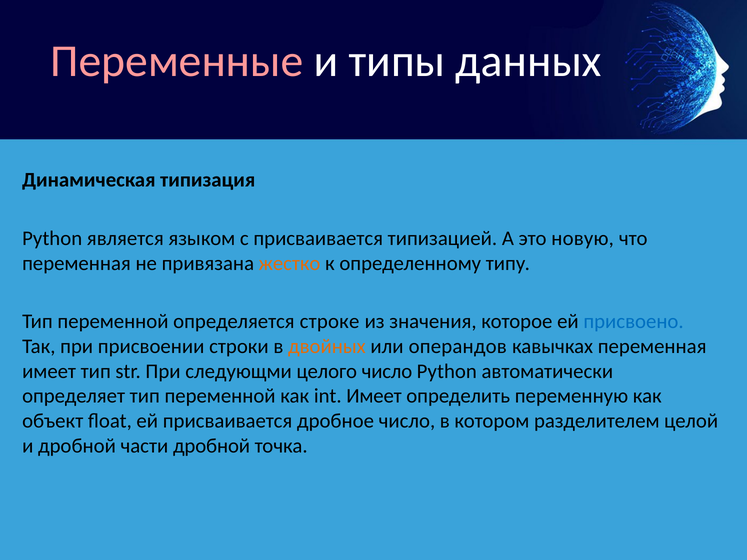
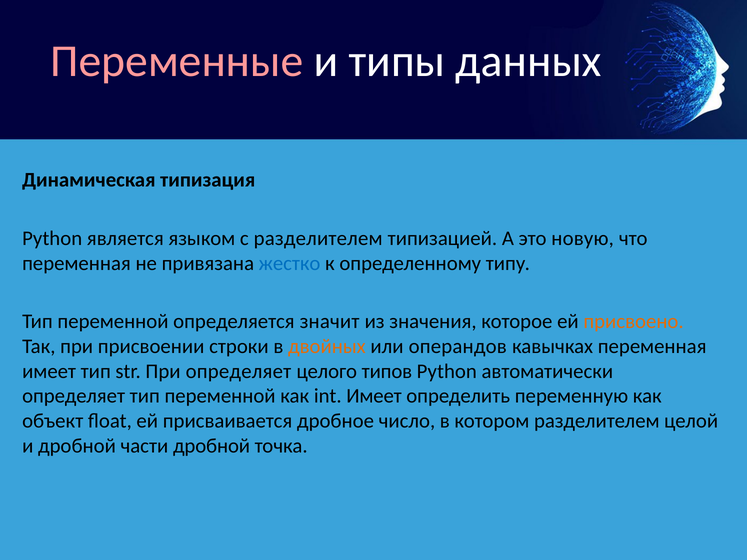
с присваивается: присваивается -> разделителем (318, 238)
жестко colour: orange -> blue (290, 263)
строке: строке -> значит (330, 321)
присвоено colour: blue -> orange (634, 321)
При следующми: следующми -> определяет (238, 371)
целого число: число -> типов (387, 371)
